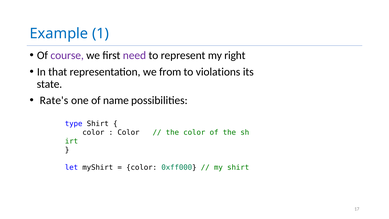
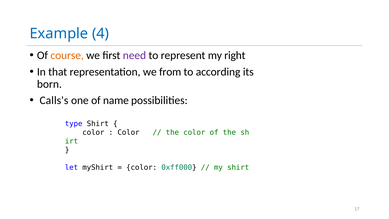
1: 1 -> 4 (101, 33)
course colour: purple -> orange (67, 55)
violations: violations -> according (218, 72)
state: state -> born (49, 84)
Rate's: Rate's -> Calls's (54, 100)
